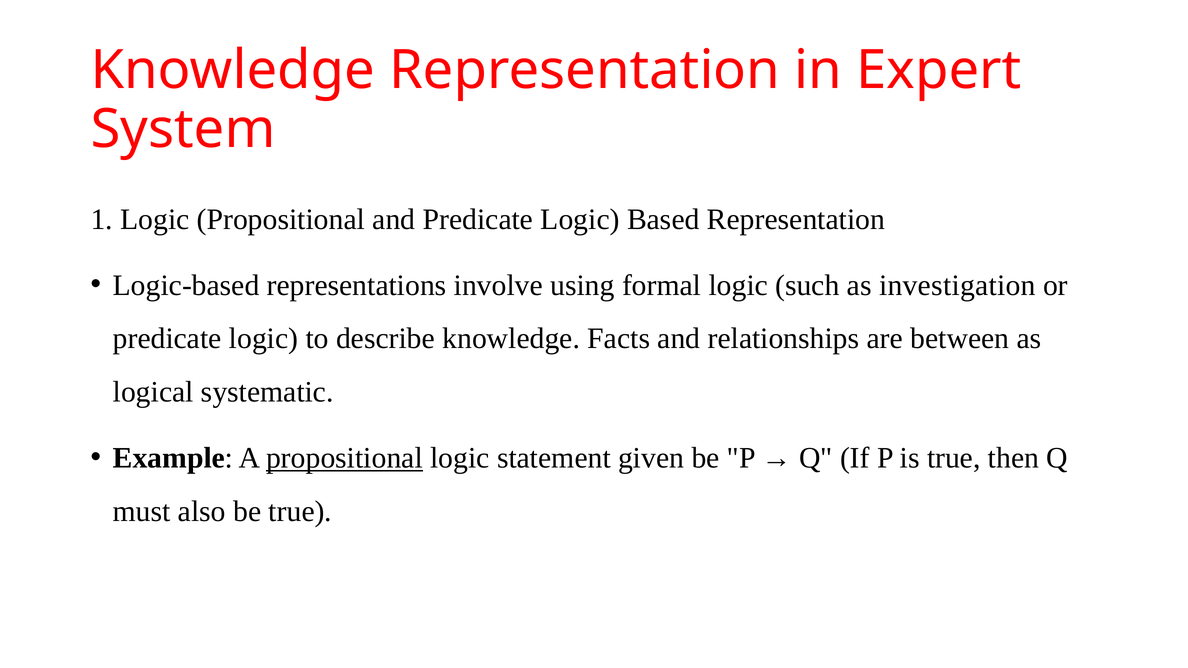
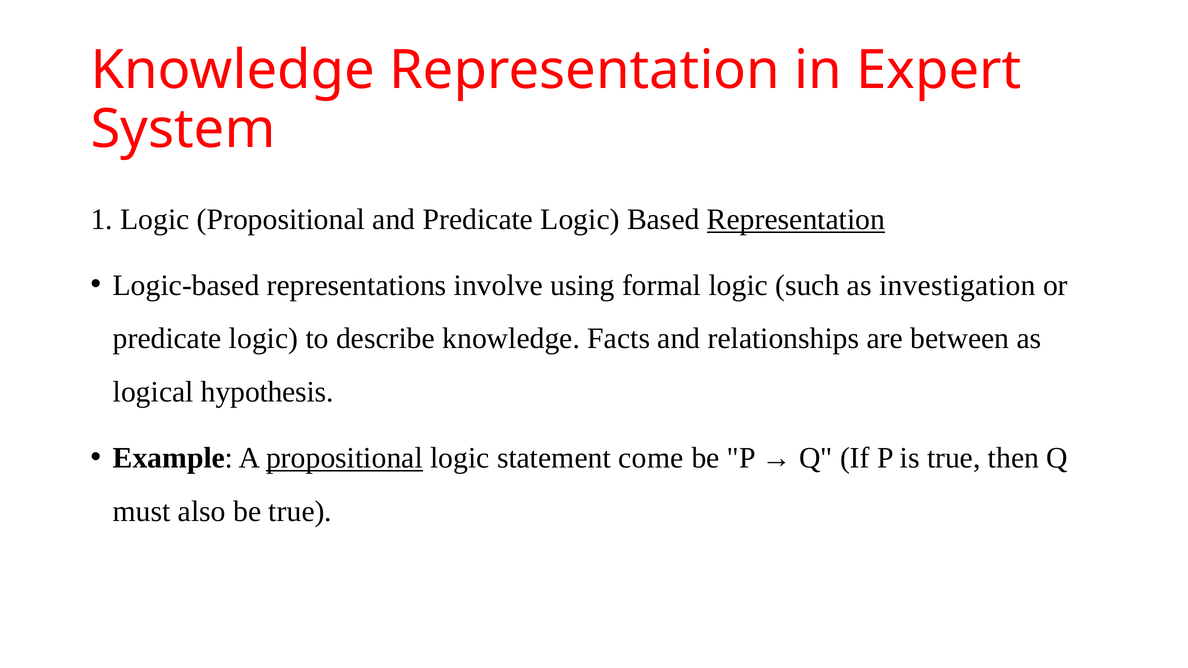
Representation underline: none -> present (796, 219)
systematic: systematic -> hypothesis (267, 392)
given: given -> come (651, 458)
